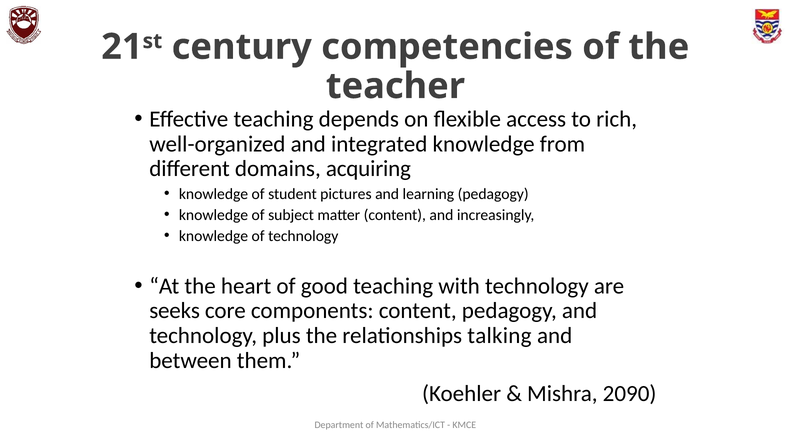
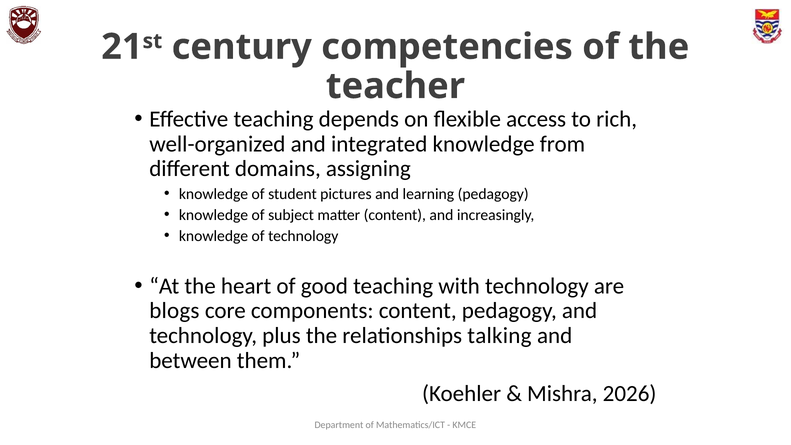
acquiring: acquiring -> assigning (368, 169)
seeks: seeks -> blogs (174, 311)
2090: 2090 -> 2026 (630, 394)
